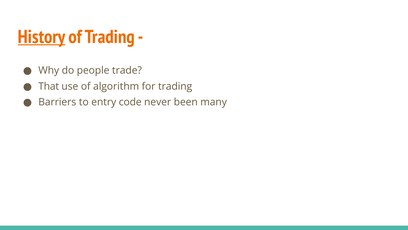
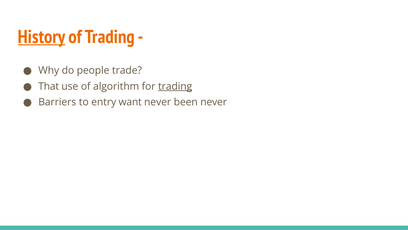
trading underline: none -> present (175, 86)
code: code -> want (130, 102)
been many: many -> never (214, 102)
